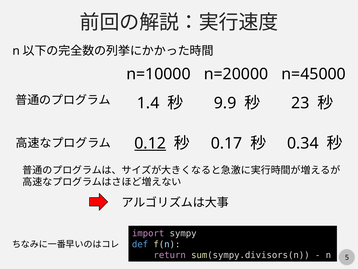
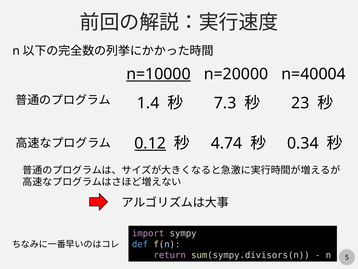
n=10000 underline: none -> present (158, 74)
n=45000: n=45000 -> n=40004 (314, 74)
9.9: 9.9 -> 7.3 (225, 103)
0.17: 0.17 -> 4.74 (227, 143)
